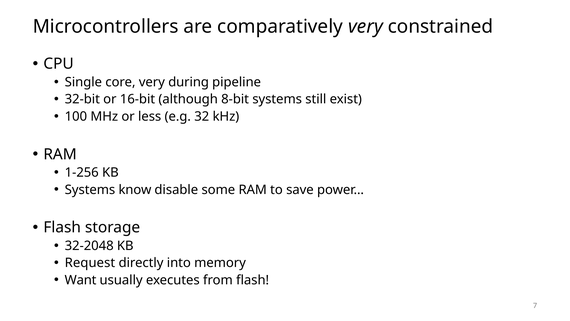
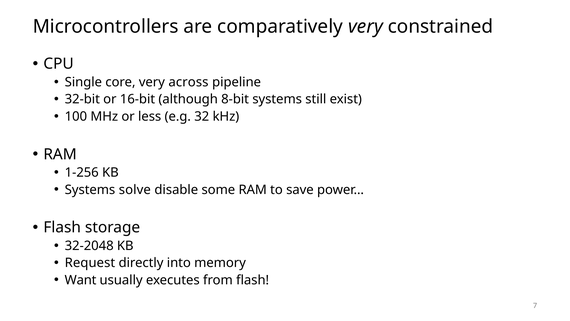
during: during -> across (188, 82)
know: know -> solve (135, 189)
